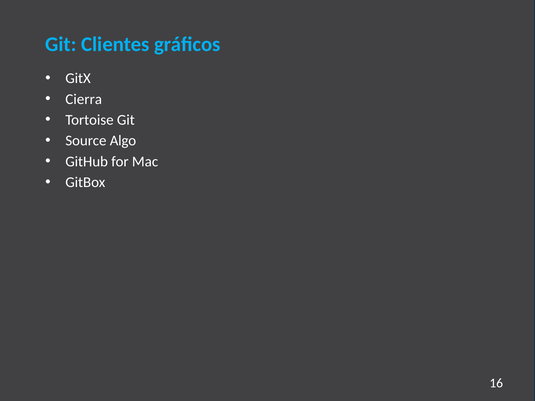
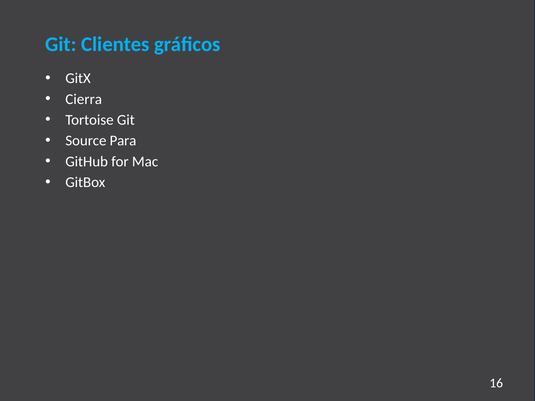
Algo: Algo -> Para (123, 141)
